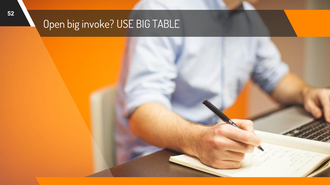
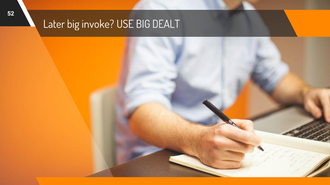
Open: Open -> Later (54, 24)
TABLE: TABLE -> DEALT (166, 24)
